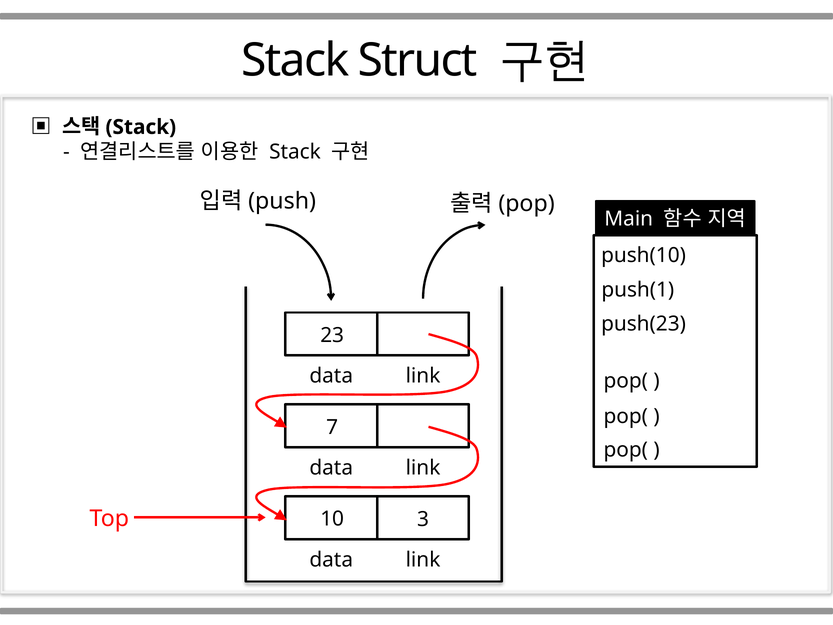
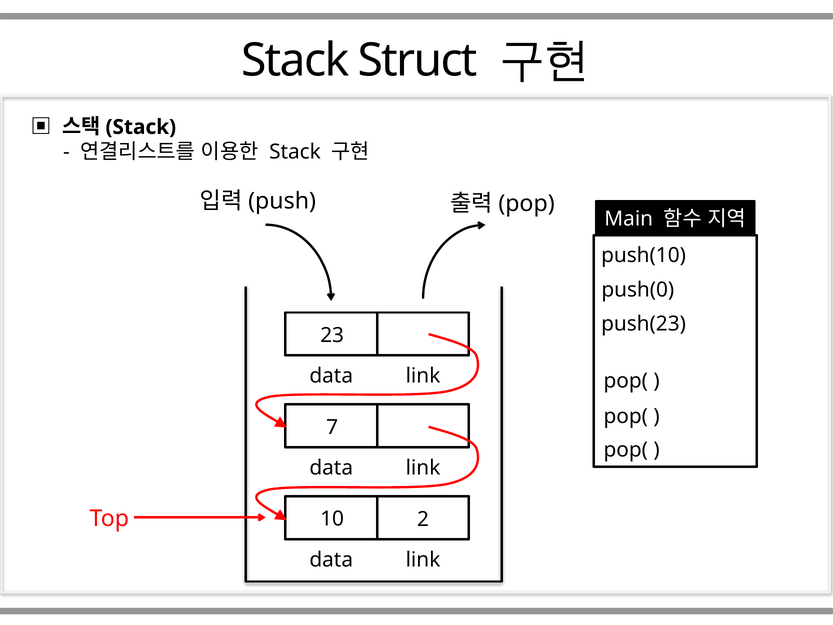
push(1: push(1 -> push(0 (638, 290)
3: 3 -> 2 (423, 519)
